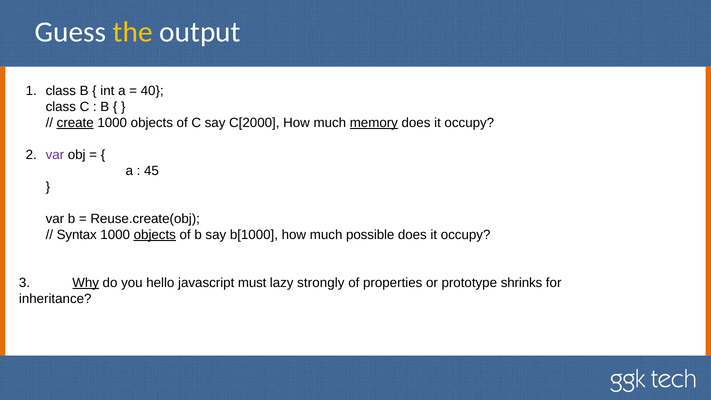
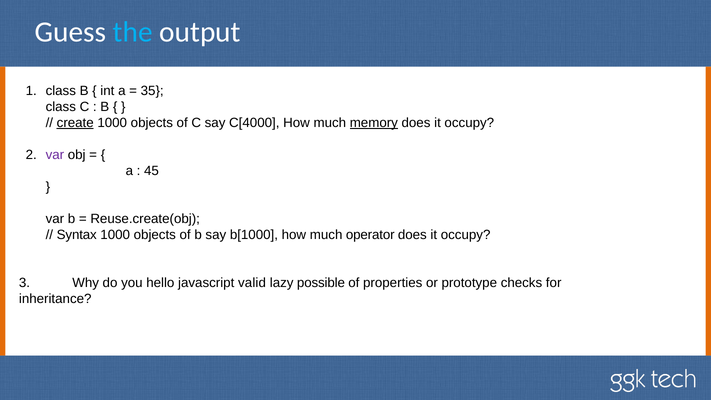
the colour: yellow -> light blue (133, 32)
40: 40 -> 35 (152, 91)
C[2000: C[2000 -> C[4000 (254, 123)
objects underline: present -> none (155, 235)
possible: possible -> operator (370, 235)
Why underline: present -> none (86, 283)
must: must -> valid (252, 283)
strongly: strongly -> possible (321, 283)
shrinks: shrinks -> checks (521, 283)
